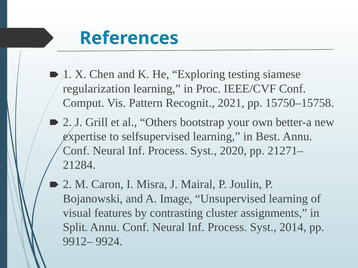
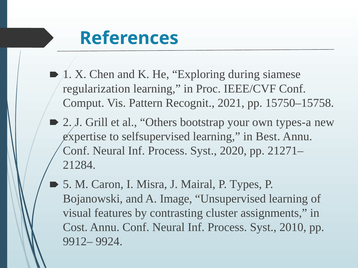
testing: testing -> during (244, 74)
better-a: better-a -> types-a (294, 122)
2: 2 -> 5 (67, 185)
Joulin: Joulin -> Types (246, 185)
Split: Split -> Cost (75, 228)
2014: 2014 -> 2010 (293, 228)
